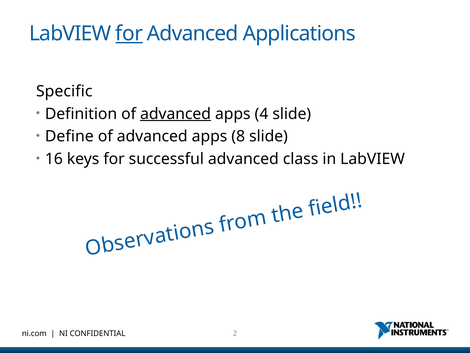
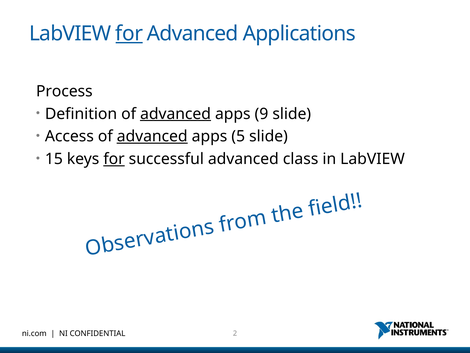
Specific: Specific -> Process (64, 91)
4: 4 -> 9 (261, 114)
Define: Define -> Access (69, 136)
advanced underline: none -> present (152, 136)
8: 8 -> 5 (238, 136)
16: 16 -> 15 (54, 159)
for underline: none -> present (114, 159)
